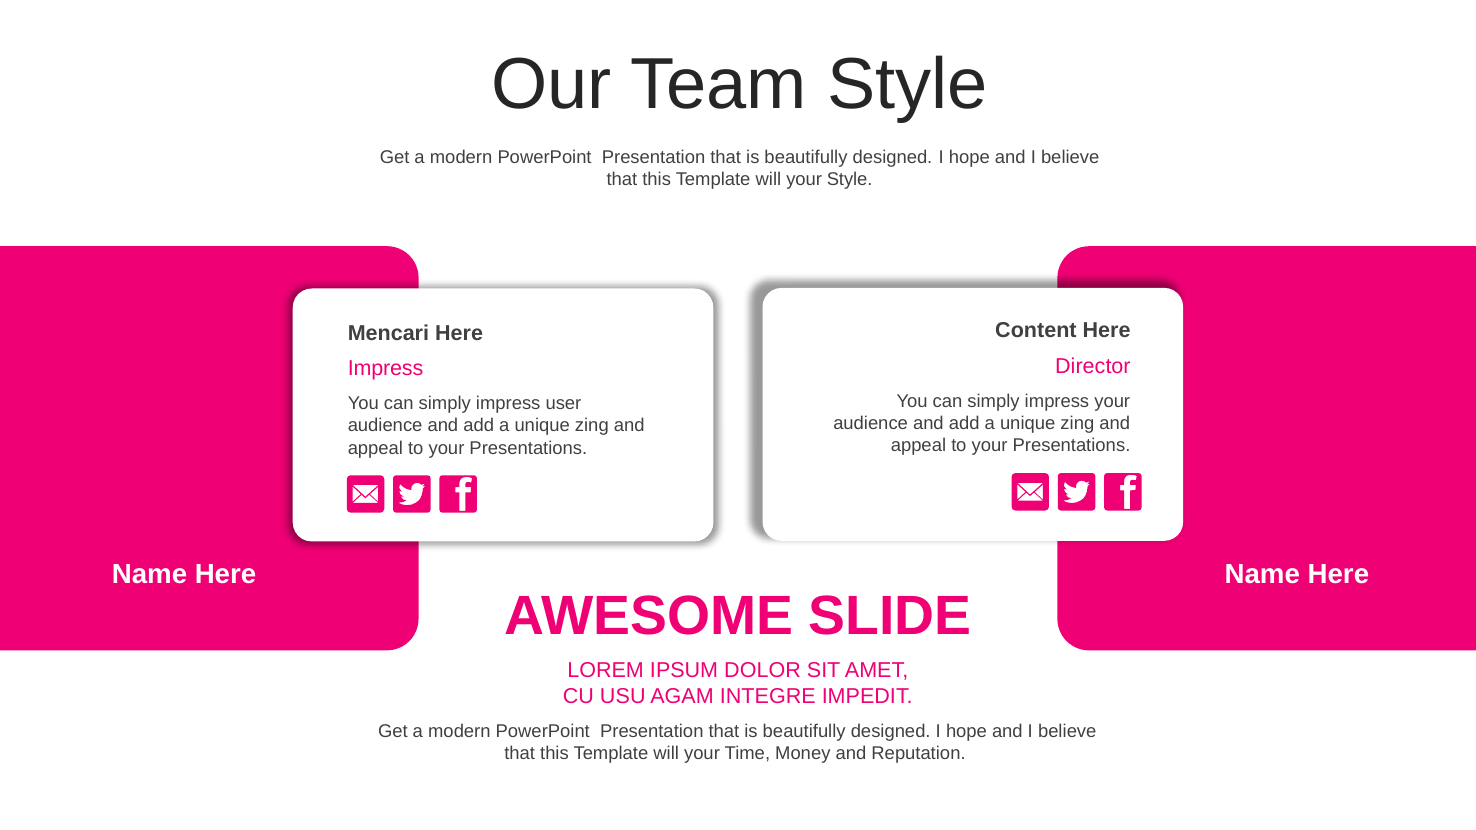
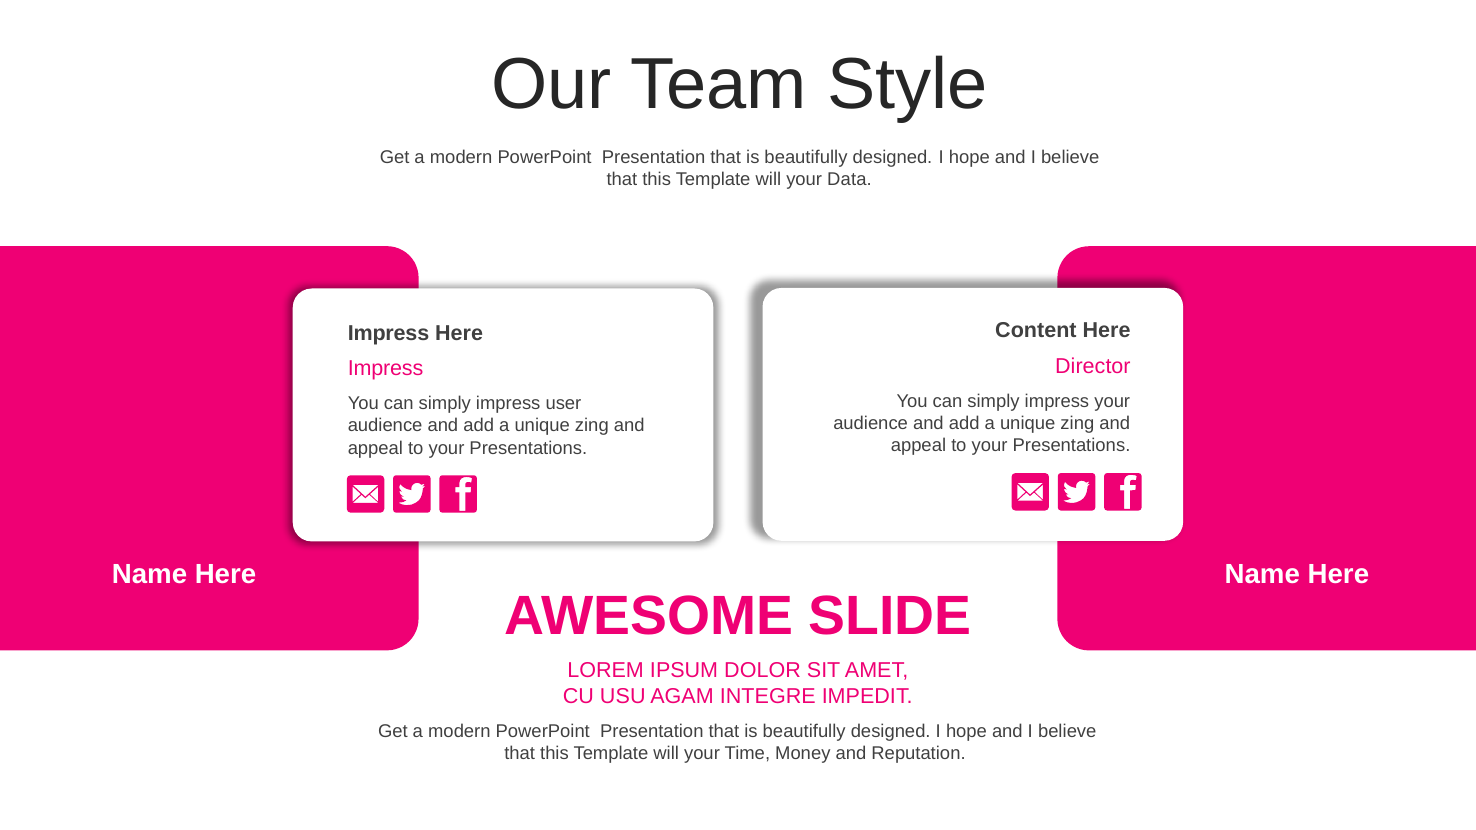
your Style: Style -> Data (849, 179)
Mencari: Mencari -> Impress (389, 333)
